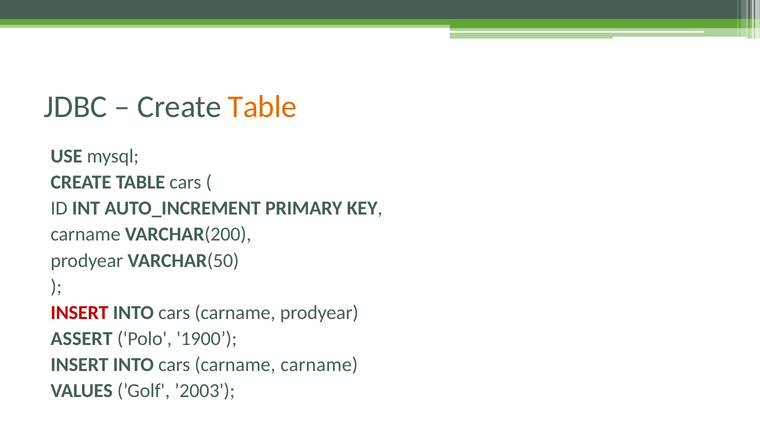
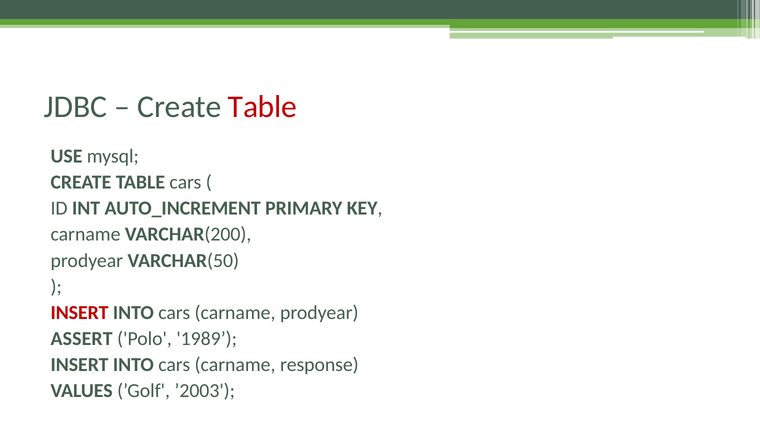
Table colour: orange -> red (262, 107)
1900: 1900 -> 1989 (207, 339)
carname carname: carname -> response (319, 365)
